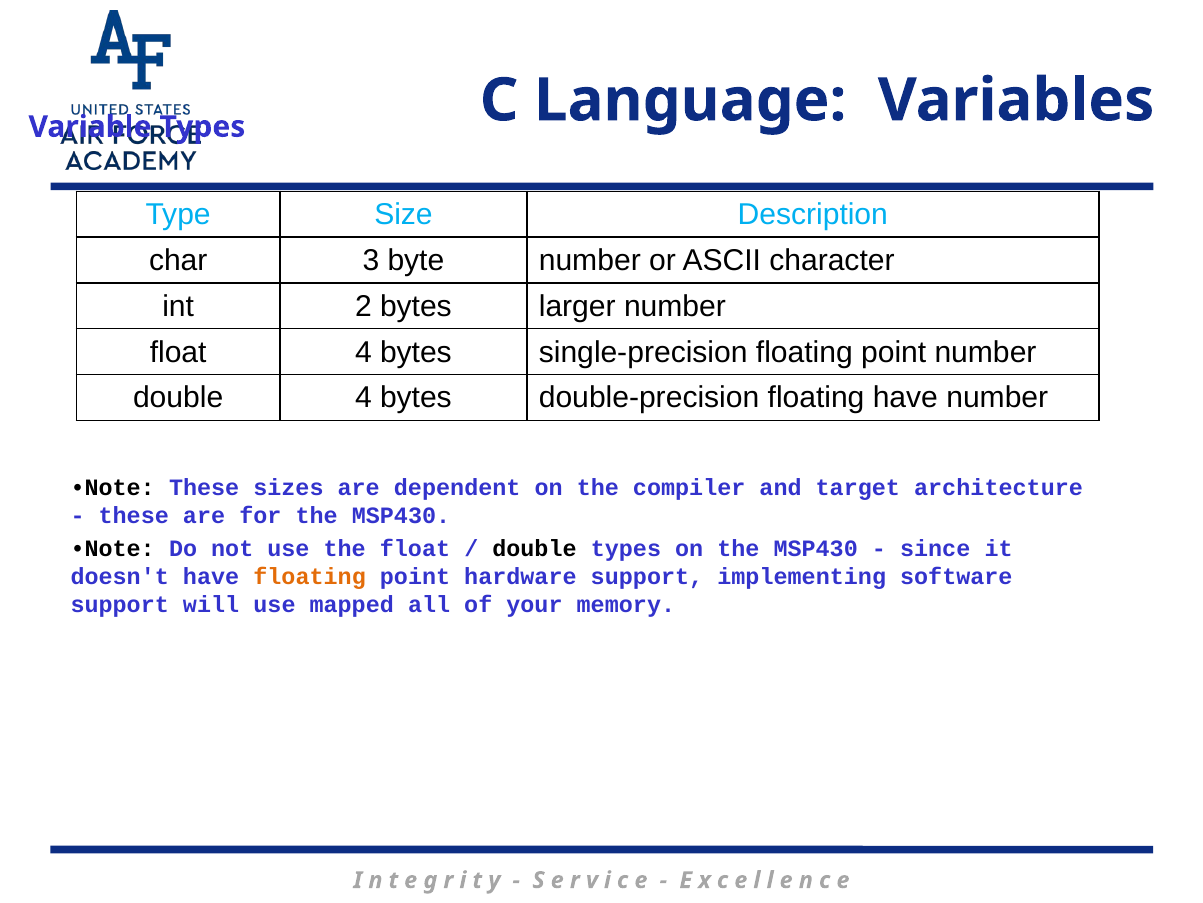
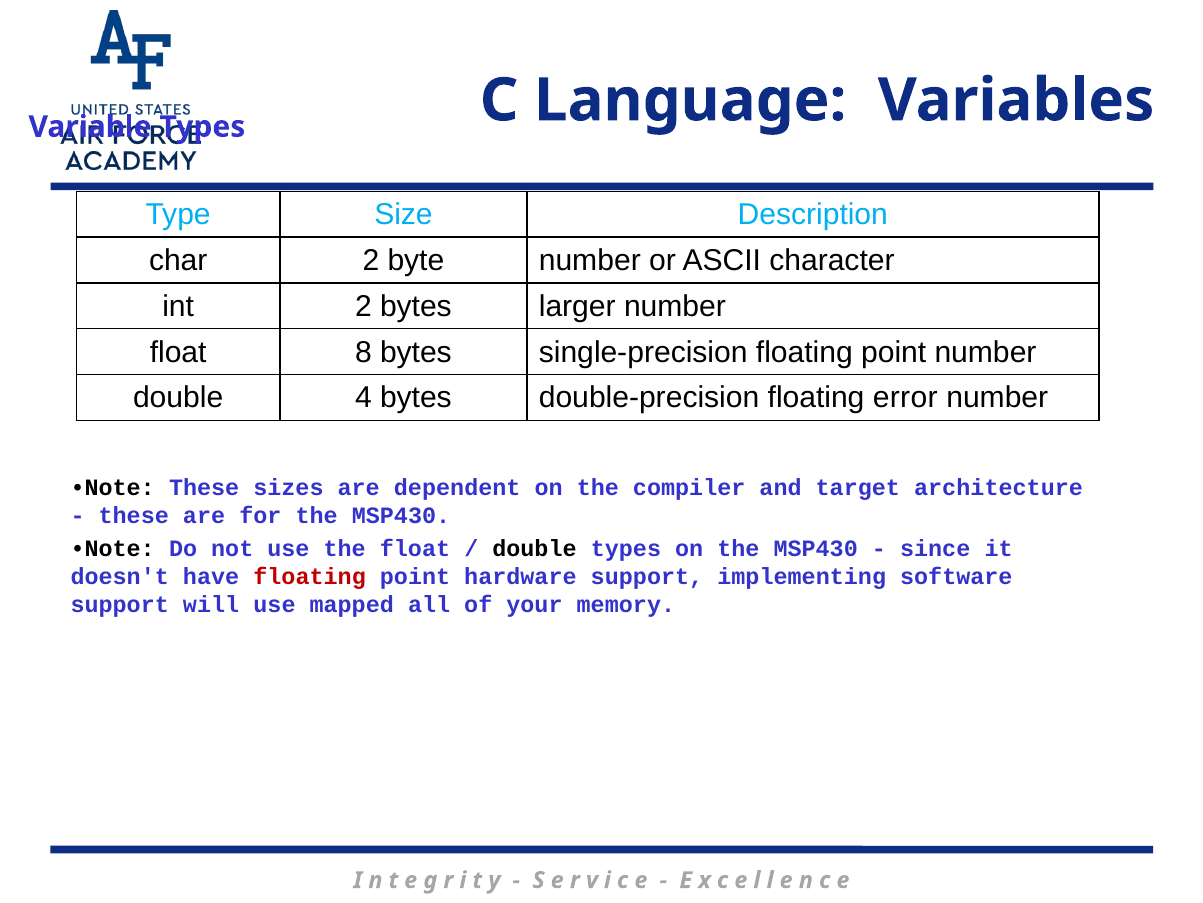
char 3: 3 -> 2 (371, 260)
float 4: 4 -> 8 (363, 352)
floating have: have -> error (905, 398)
floating colour: orange -> red (310, 576)
